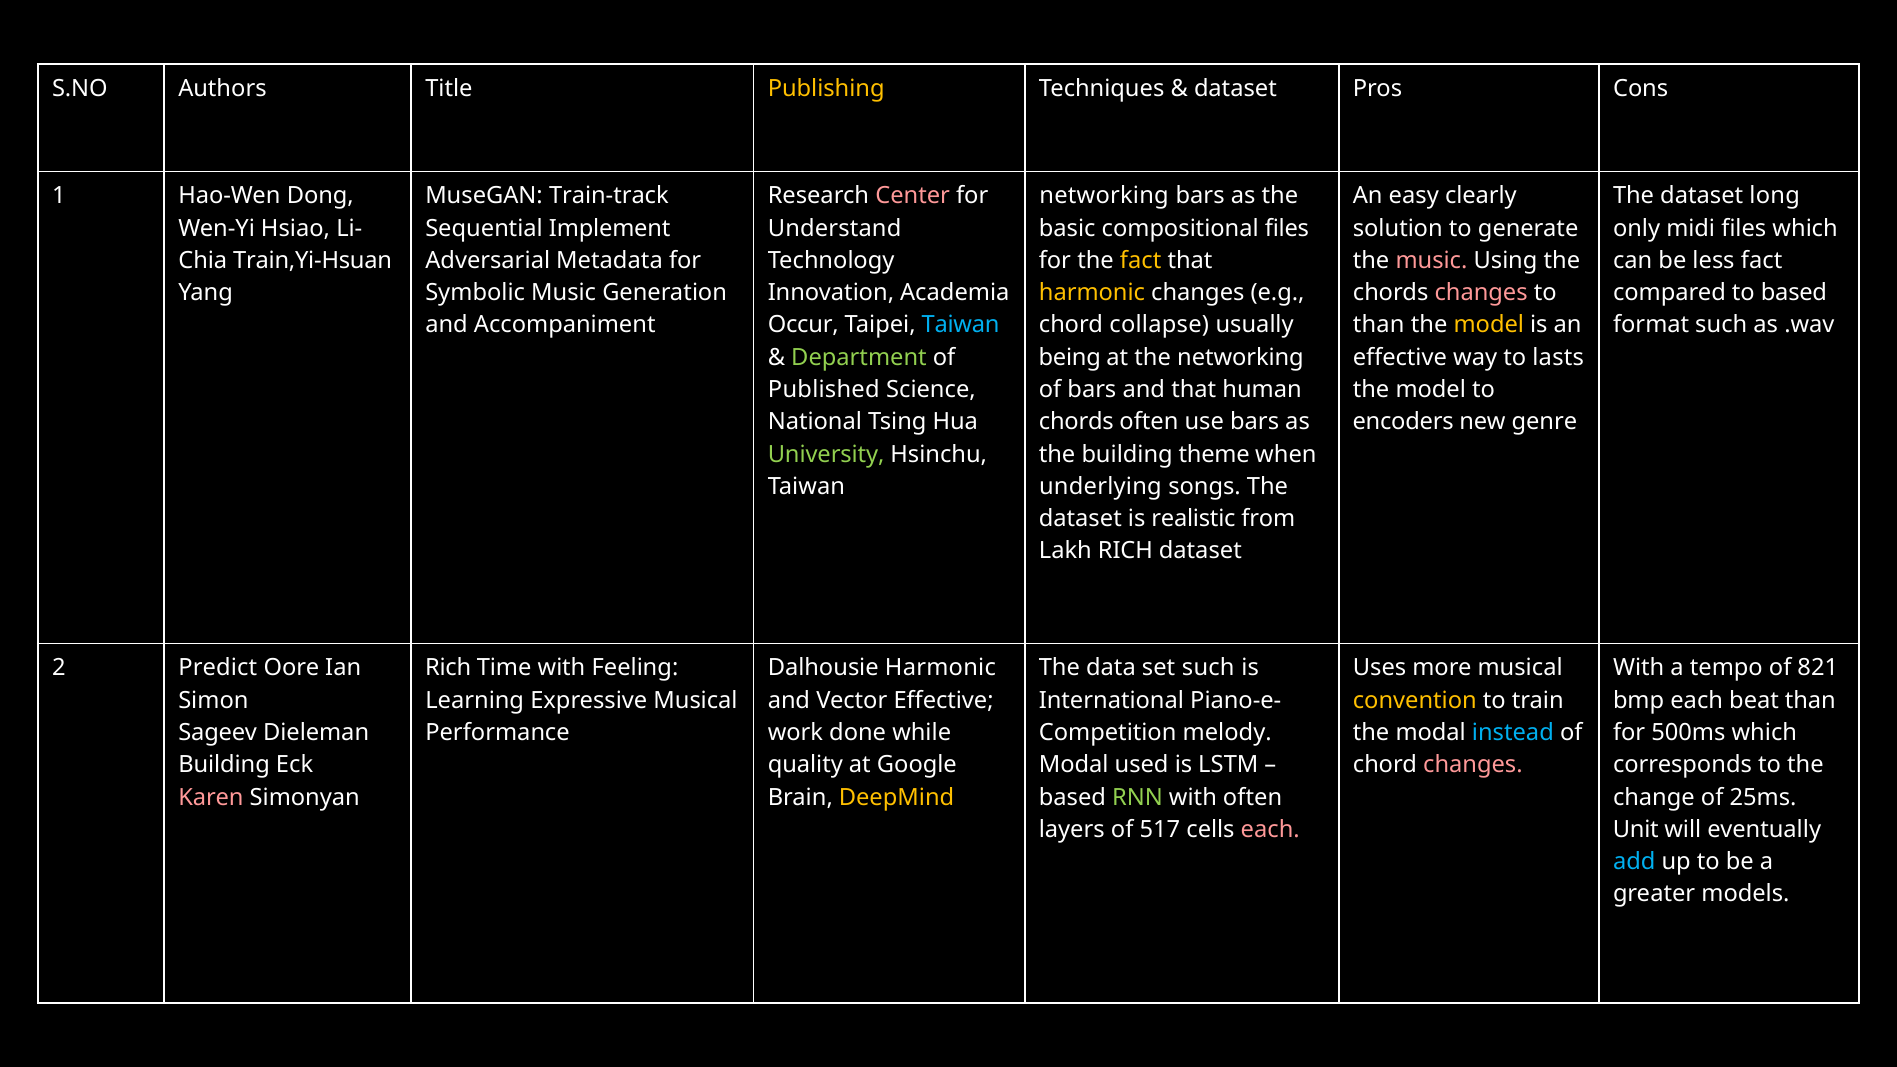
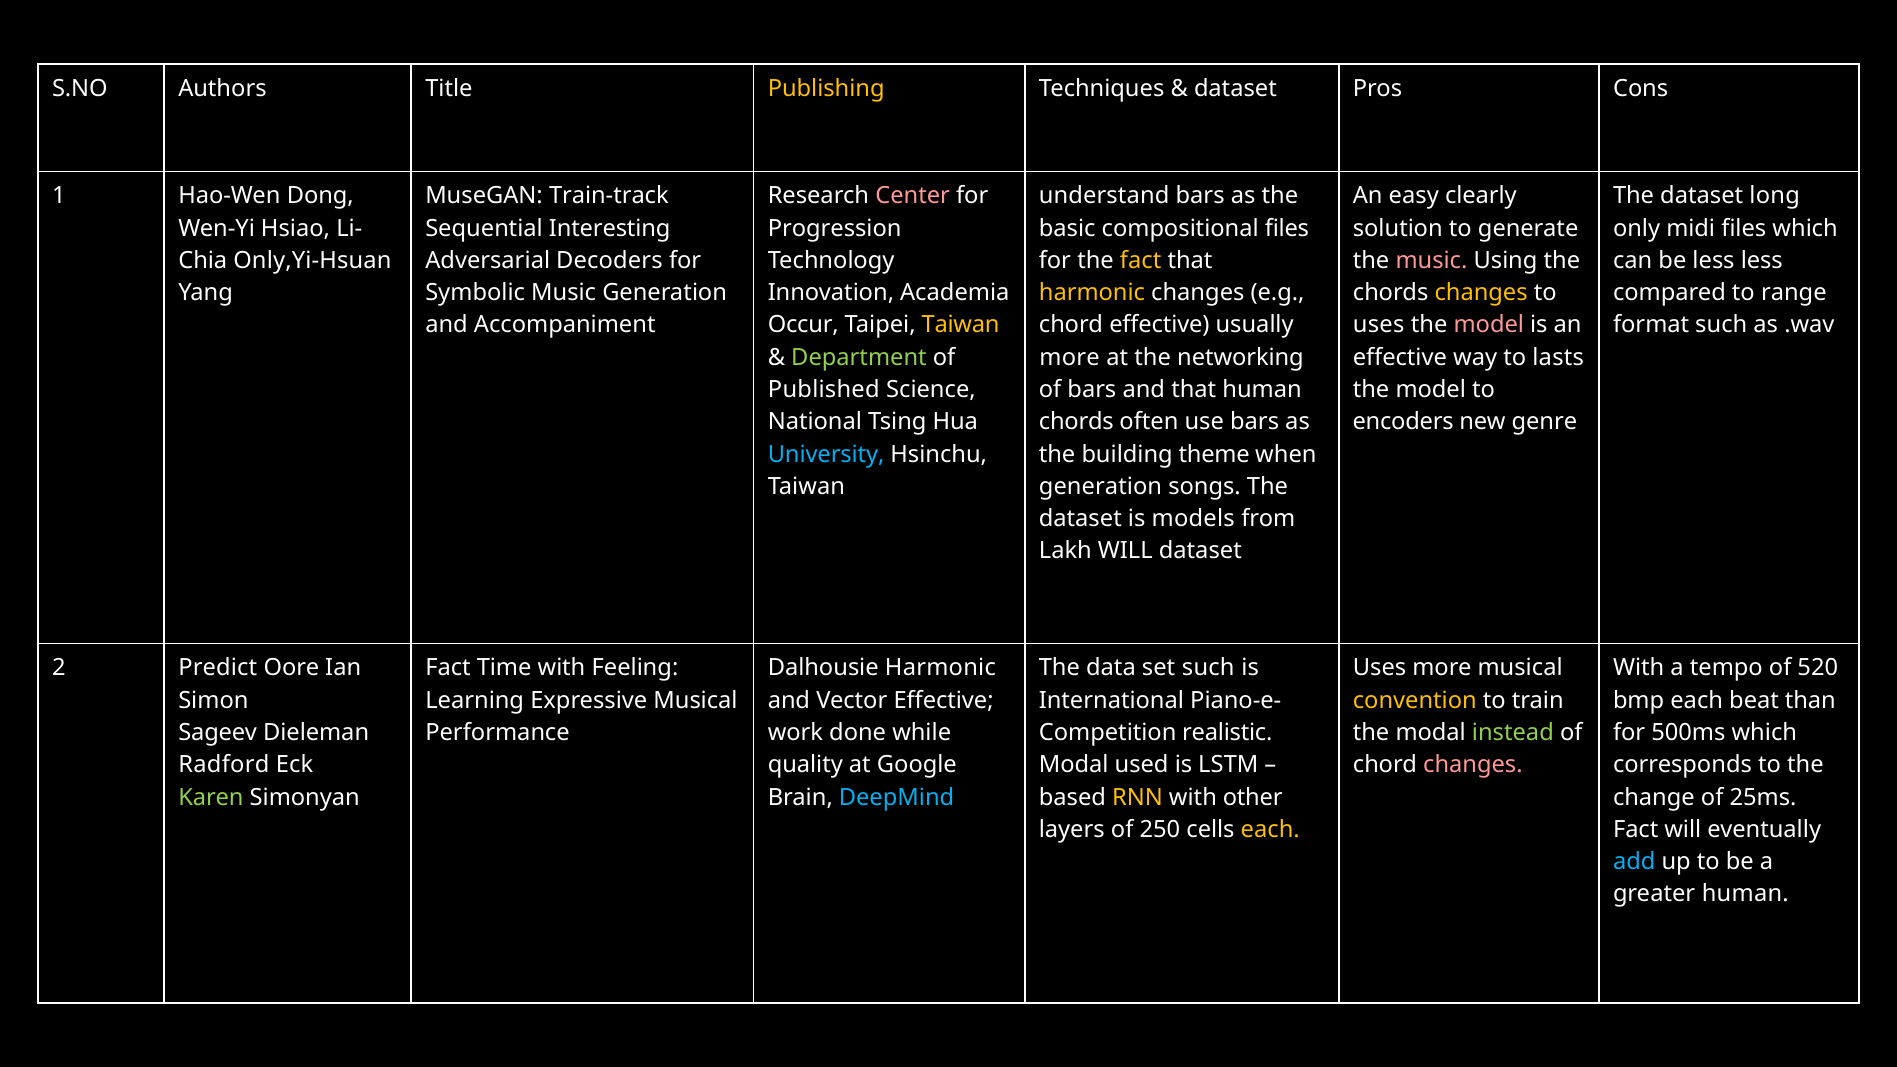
networking: networking -> understand (1104, 196)
Implement: Implement -> Interesting (610, 228)
Understand: Understand -> Progression (835, 228)
Train,Yi-Hsuan: Train,Yi-Hsuan -> Only,Yi-Hsuan (312, 261)
Metadata: Metadata -> Decoders (609, 261)
less fact: fact -> less (1762, 261)
changes colour: pink -> yellow (1481, 293)
to based: based -> range (1794, 293)
Taiwan colour: light blue -> yellow (961, 325)
chord collapse: collapse -> effective (1159, 325)
than: than -> uses (1379, 325)
model colour: yellow -> pink (1489, 325)
being: being -> more (1070, 357)
University colour: light green -> light blue (826, 454)
underlying: underlying -> generation (1101, 486)
realistic: realistic -> models (1193, 519)
Lakh RICH: RICH -> WILL (1125, 551)
Rich: Rich -> Fact (448, 668)
821: 821 -> 520 (1818, 668)
melody: melody -> realistic (1227, 733)
instead colour: light blue -> light green (1513, 733)
Building: Building -> Radford (224, 765)
Karen colour: pink -> light green (211, 797)
DeepMind colour: yellow -> light blue (897, 797)
RNN colour: light green -> yellow (1137, 797)
with often: often -> other (1253, 797)
517: 517 -> 250 (1160, 830)
each colour: pink -> yellow (1270, 830)
Unit: Unit -> Fact (1636, 830)
greater models: models -> human (1745, 894)
